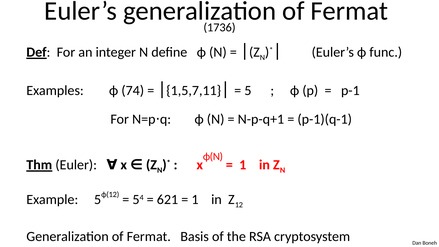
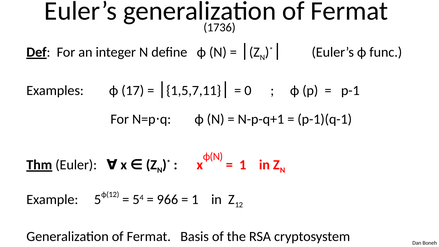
74: 74 -> 17 (133, 91)
5: 5 -> 0 (248, 91)
621: 621 -> 966 (167, 199)
